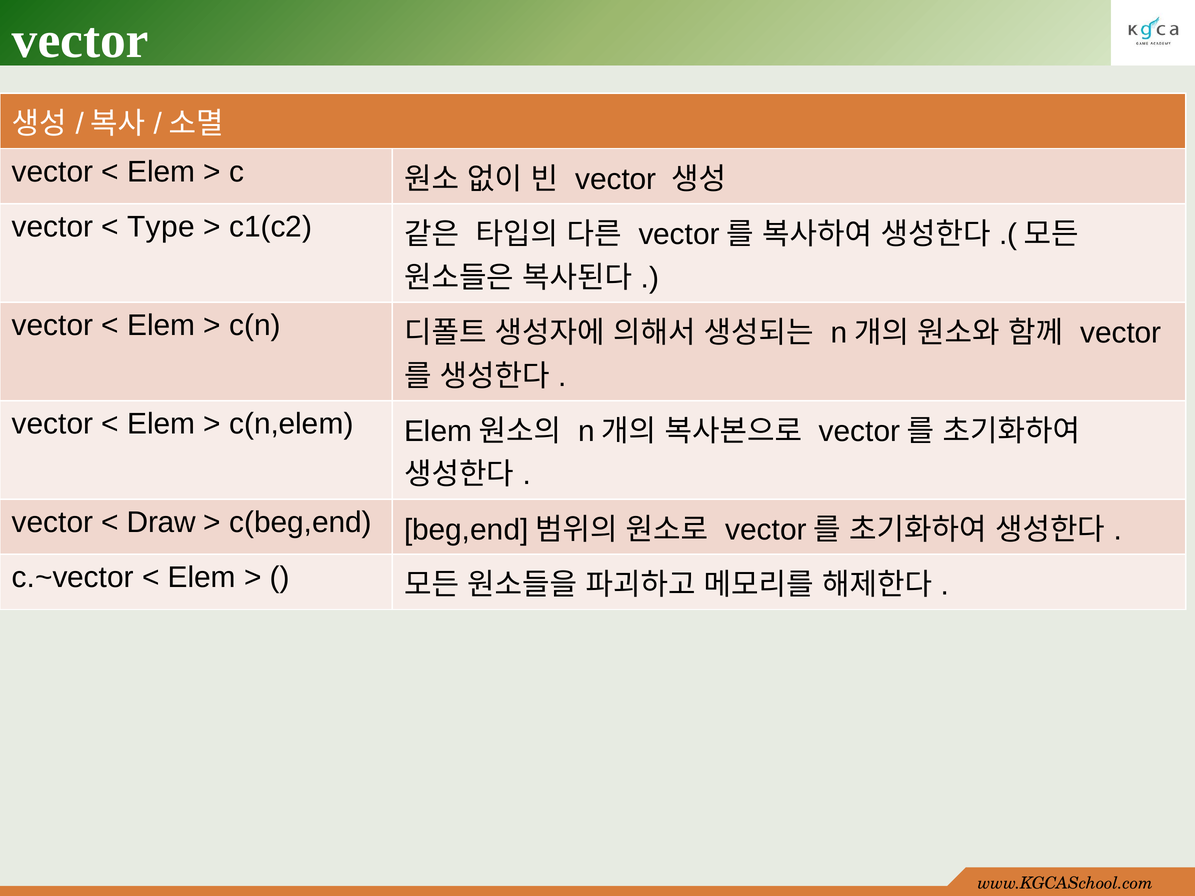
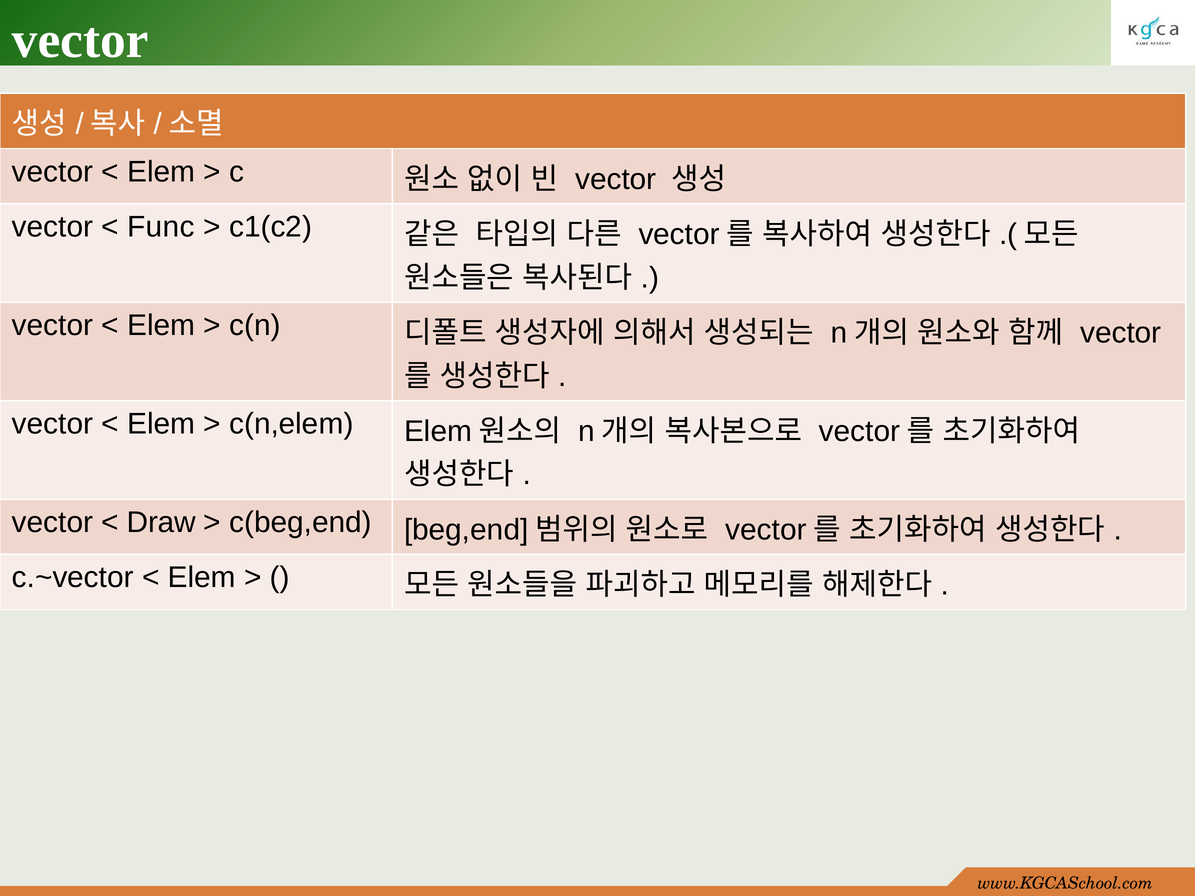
Type: Type -> Func (161, 227)
